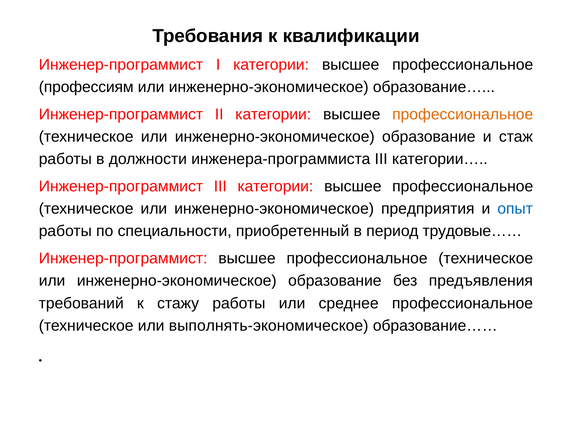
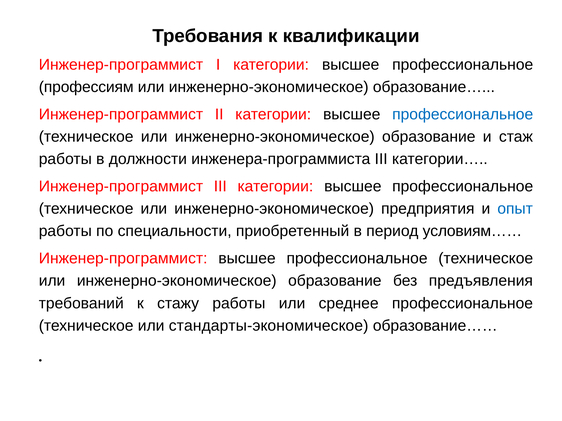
профессиональное colour: orange -> blue (463, 114)
трудовые……: трудовые…… -> условиям…… (472, 231)
выполнять-экономическое: выполнять-экономическое -> стандарты-экономическое (269, 326)
